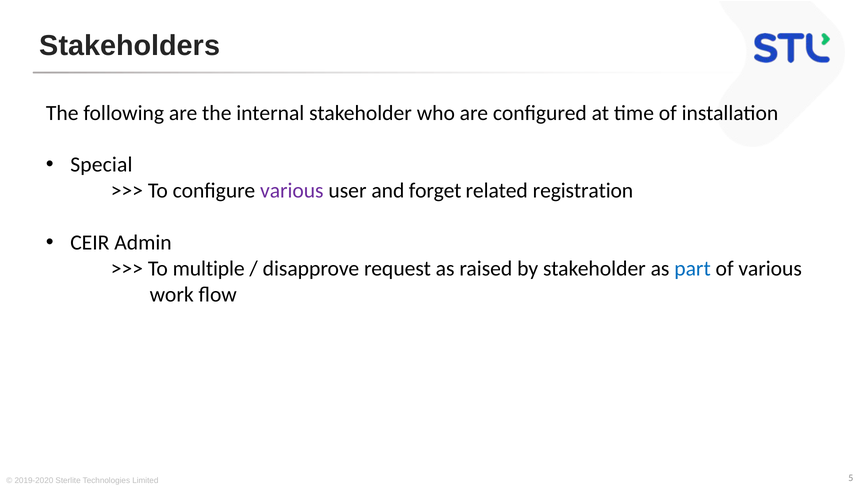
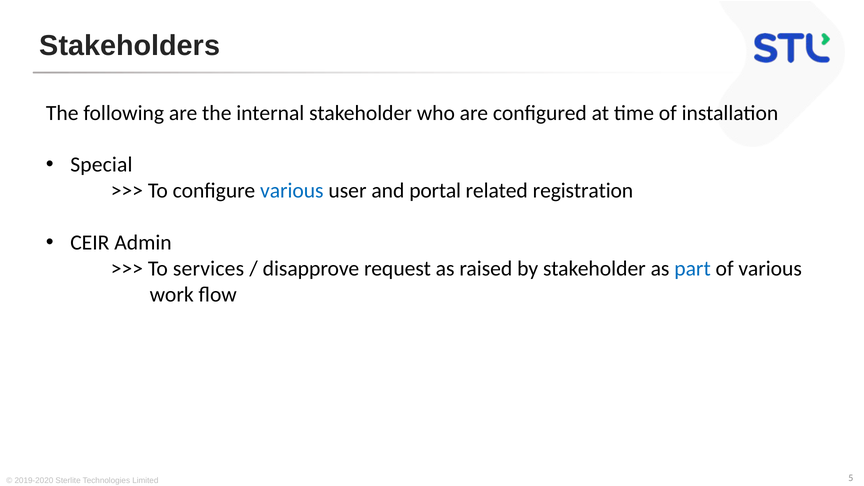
various colour: purple -> blue (292, 191)
forget: forget -> portal (435, 191)
multiple: multiple -> services (209, 269)
